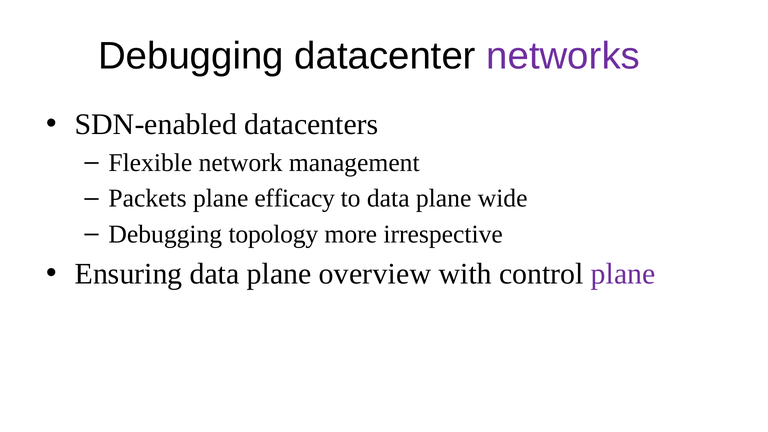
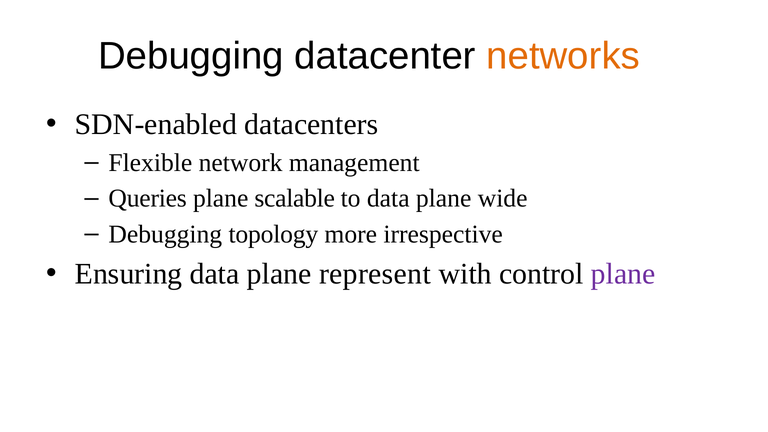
networks colour: purple -> orange (563, 56)
Packets: Packets -> Queries (148, 199)
efficacy: efficacy -> scalable (295, 199)
overview: overview -> represent (375, 274)
